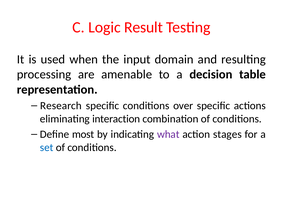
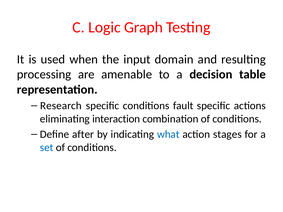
Result: Result -> Graph (143, 27)
over: over -> fault (183, 106)
most: most -> after (83, 134)
what colour: purple -> blue (168, 134)
